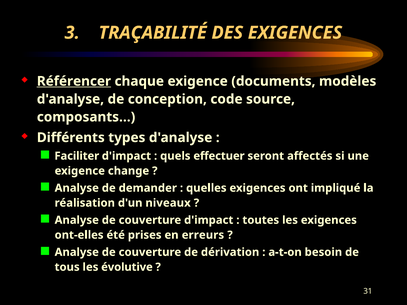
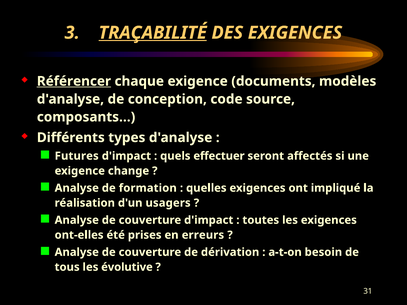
TRAÇABILITÉ underline: none -> present (153, 33)
Faciliter: Faciliter -> Futures (77, 156)
demander: demander -> formation (148, 188)
niveaux: niveaux -> usagers (168, 203)
